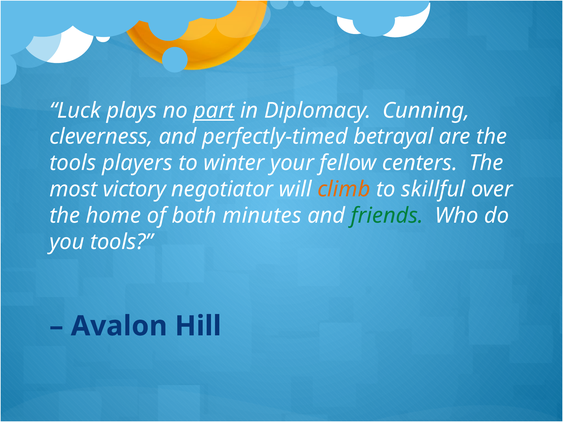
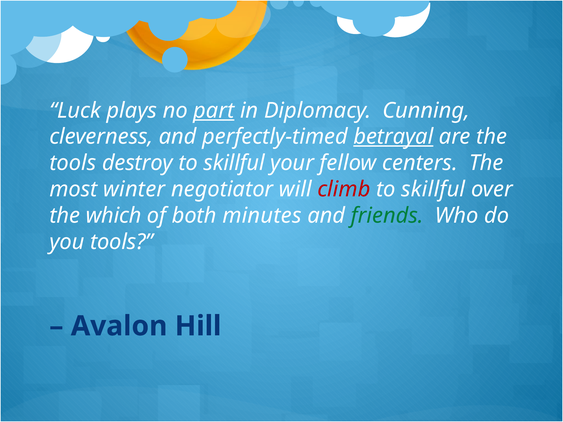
betrayal underline: none -> present (393, 137)
players: players -> destroy (137, 163)
winter: winter -> skillful (234, 163)
victory: victory -> winter (134, 189)
climb colour: orange -> red (344, 189)
home: home -> which (114, 216)
